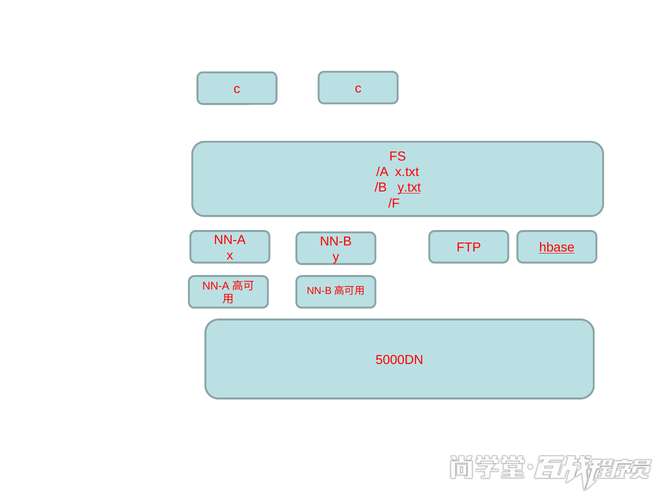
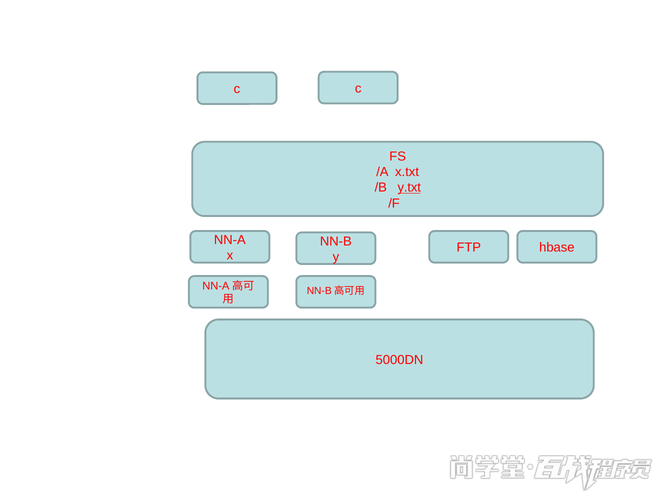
hbase underline: present -> none (557, 248)
